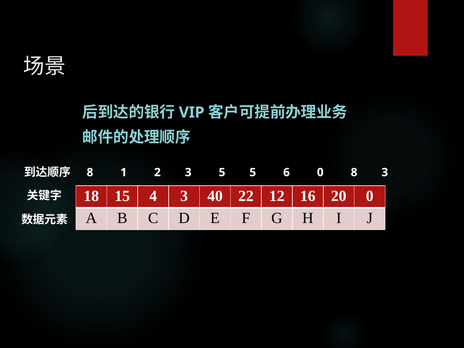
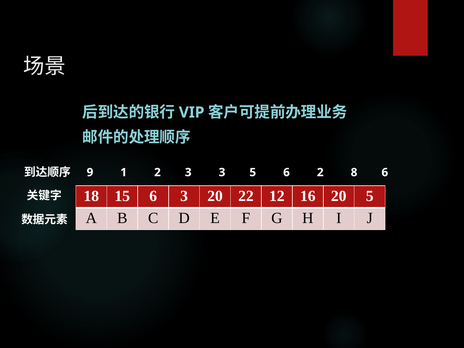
8: 8 -> 9 (90, 172)
3 5: 5 -> 3 (222, 172)
6 0: 0 -> 2 (320, 172)
8 3: 3 -> 6 (385, 172)
15 4: 4 -> 6 (153, 196)
3 40: 40 -> 20 (215, 196)
20 0: 0 -> 5 (370, 196)
